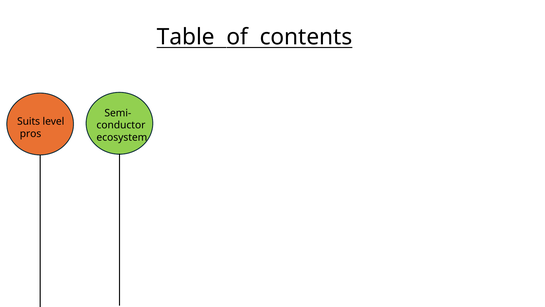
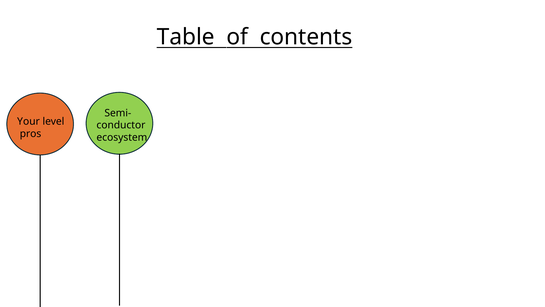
Suits: Suits -> Your (29, 121)
